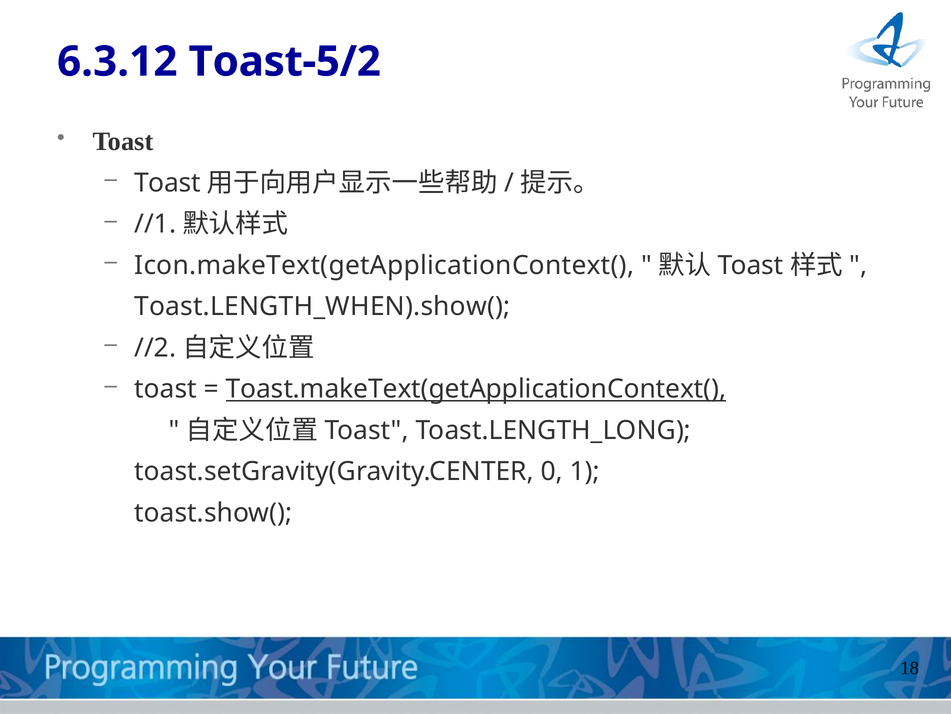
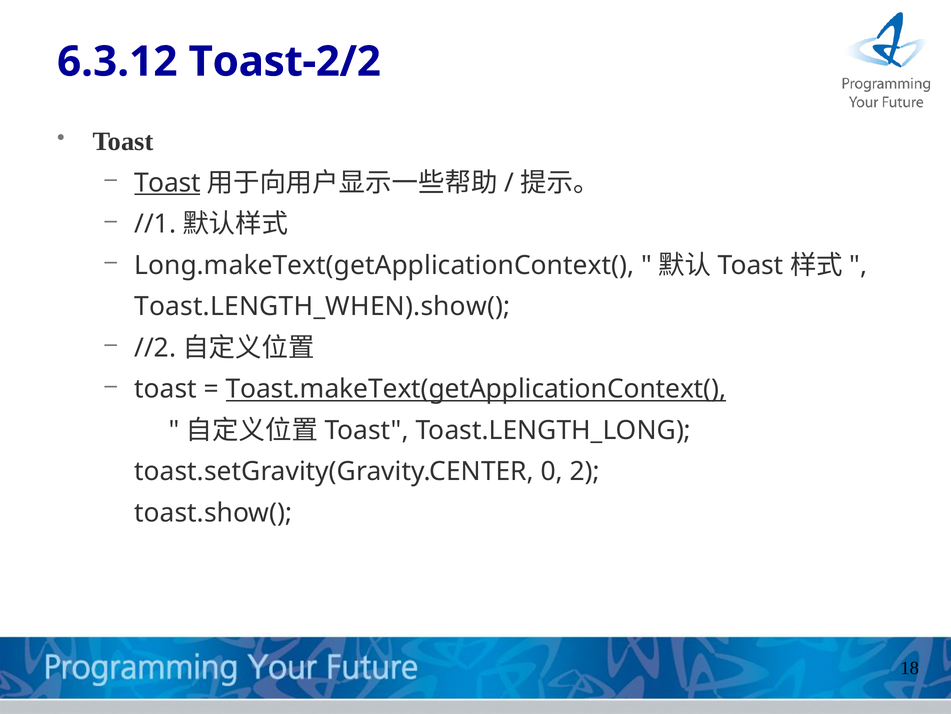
Toast-5/2: Toast-5/2 -> Toast-2/2 (285, 62)
Toast underline: none -> present (167, 183)
Icon.makeText(getApplicationContext(: Icon.makeText(getApplicationContext( -> Long.makeText(getApplicationContext( (384, 265)
1: 1 -> 2 (585, 471)
